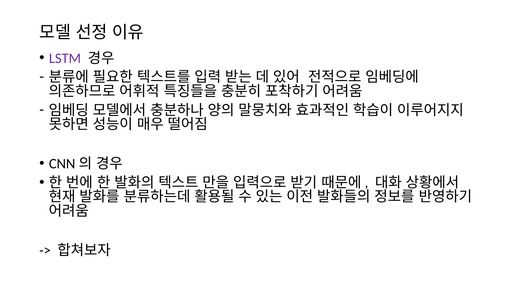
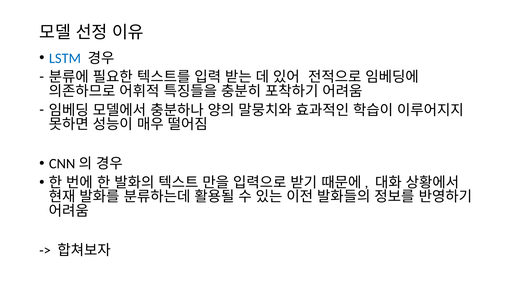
LSTM colour: purple -> blue (65, 58)
